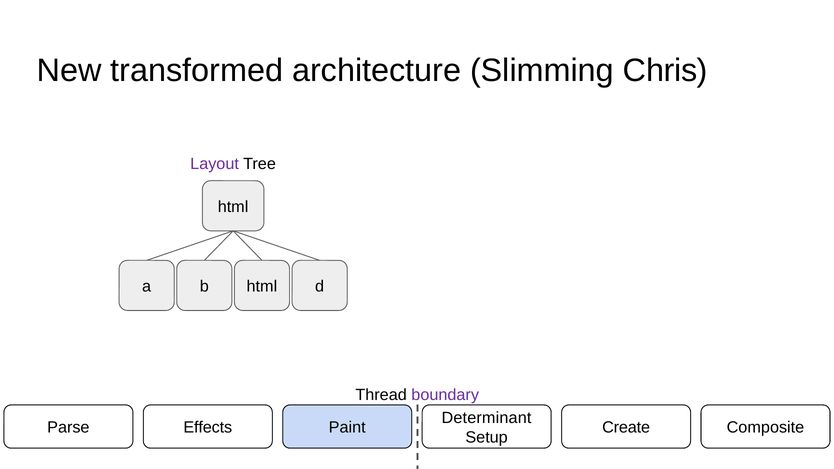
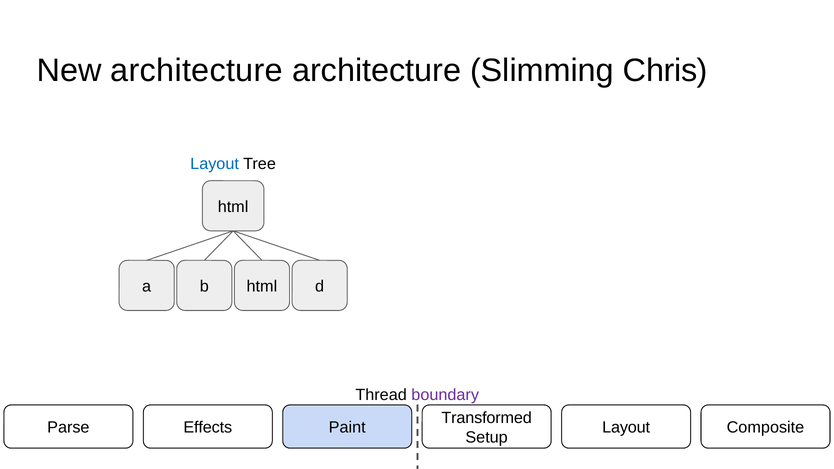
New transformed: transformed -> architecture (197, 71)
Layout colour: purple -> blue (215, 164)
Determinant: Determinant -> Transformed (487, 418)
Create: Create -> Layout (626, 428)
